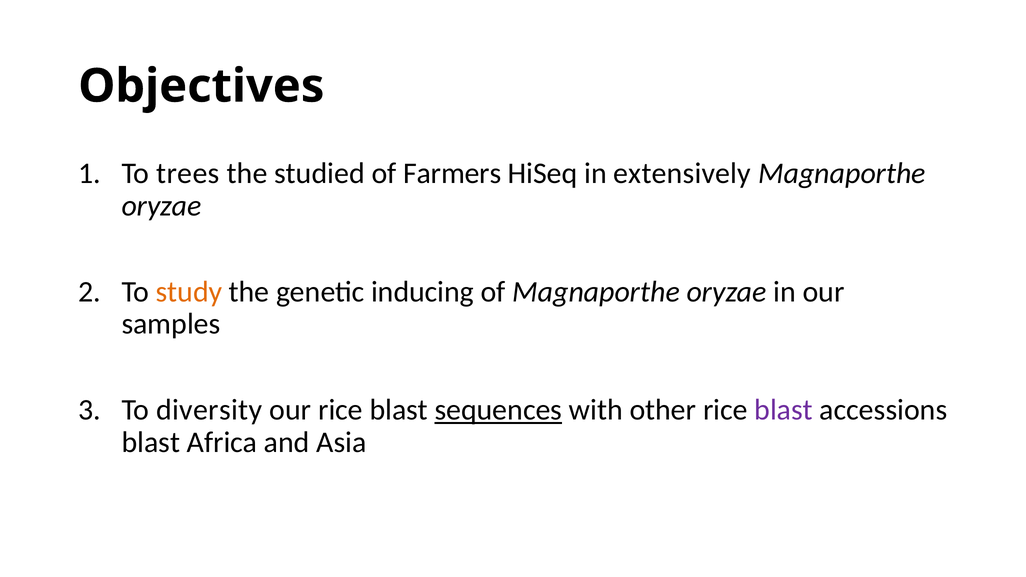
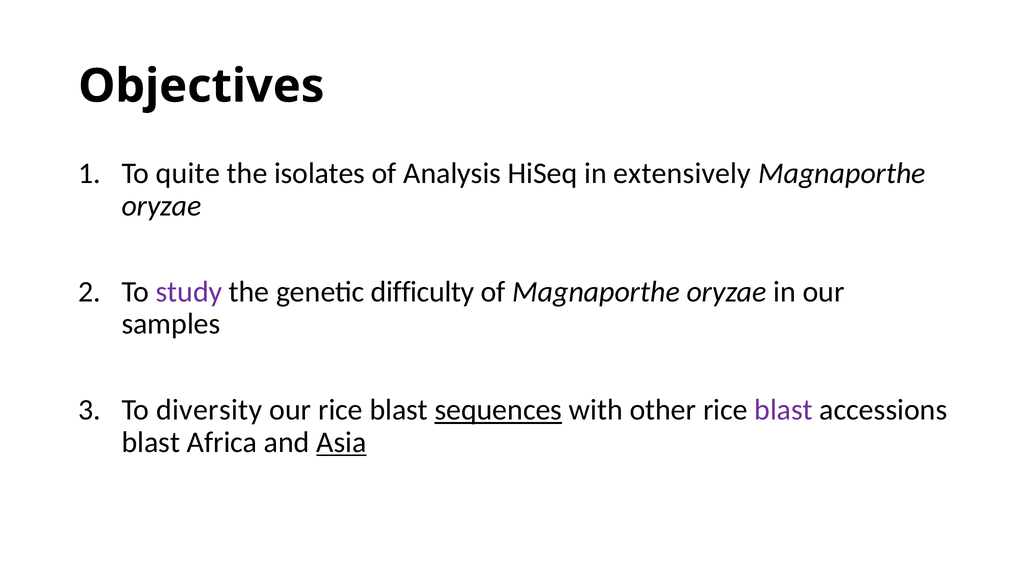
trees: trees -> quite (188, 173)
studied: studied -> isolates (320, 173)
Farmers: Farmers -> Analysis (452, 173)
study colour: orange -> purple (189, 292)
inducing: inducing -> difficulty (423, 292)
Asia underline: none -> present (341, 443)
